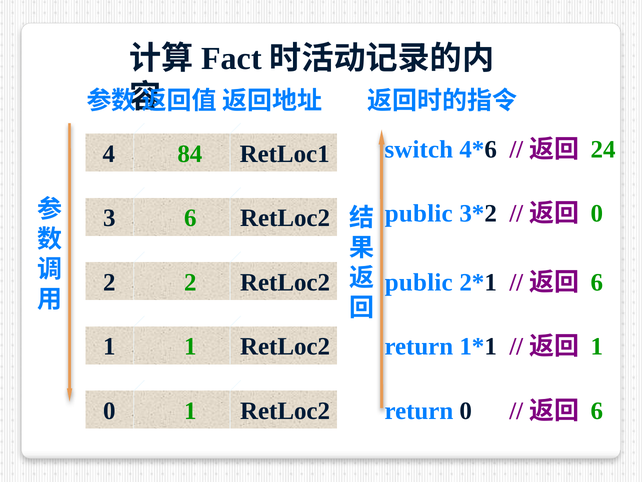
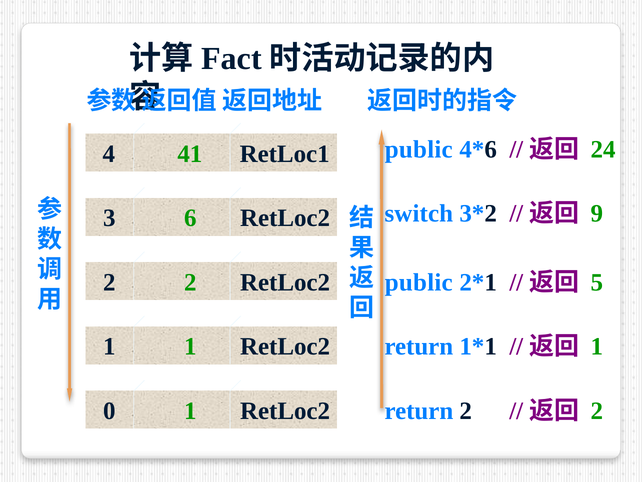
switch: switch -> public (419, 149)
84: 84 -> 41 (190, 154)
public: public -> switch (419, 213)
0: 0 -> 9 (597, 213)
6: 6 -> 5 (597, 282)
return 0: 0 -> 2 (466, 410)
6: 6 -> 2 (597, 410)
